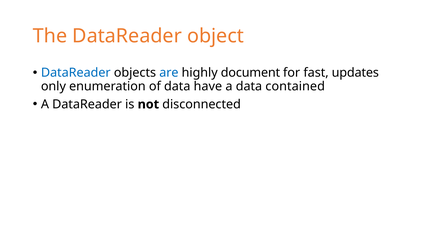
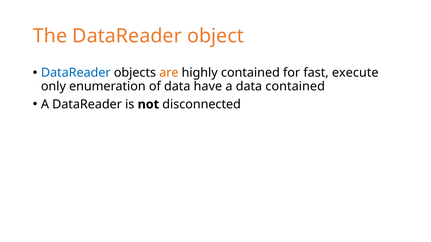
are colour: blue -> orange (169, 73)
highly document: document -> contained (250, 73)
updates: updates -> execute (355, 73)
